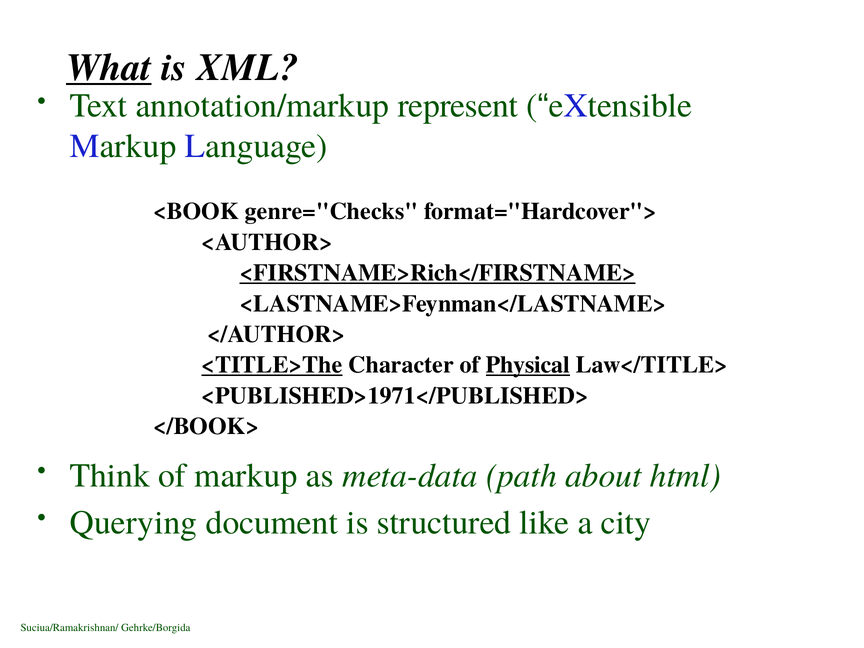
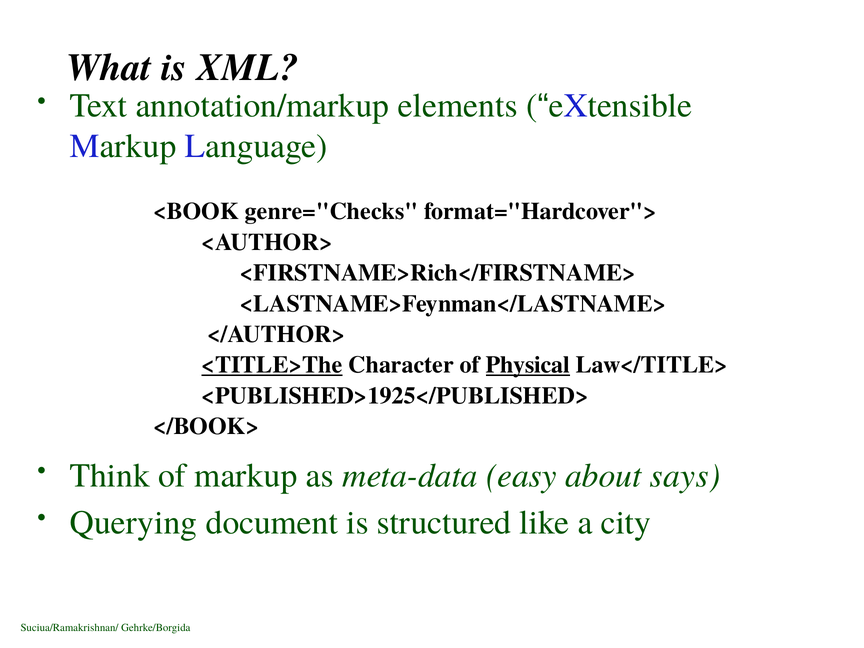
What underline: present -> none (109, 67)
represent: represent -> elements (458, 106)
<FIRSTNAME>Rich</FIRSTNAME> underline: present -> none (438, 273)
<PUBLISHED>1971</PUBLISHED>: <PUBLISHED>1971</PUBLISHED> -> <PUBLISHED>1925</PUBLISHED> (395, 396)
path: path -> easy (521, 476)
html: html -> says (685, 476)
